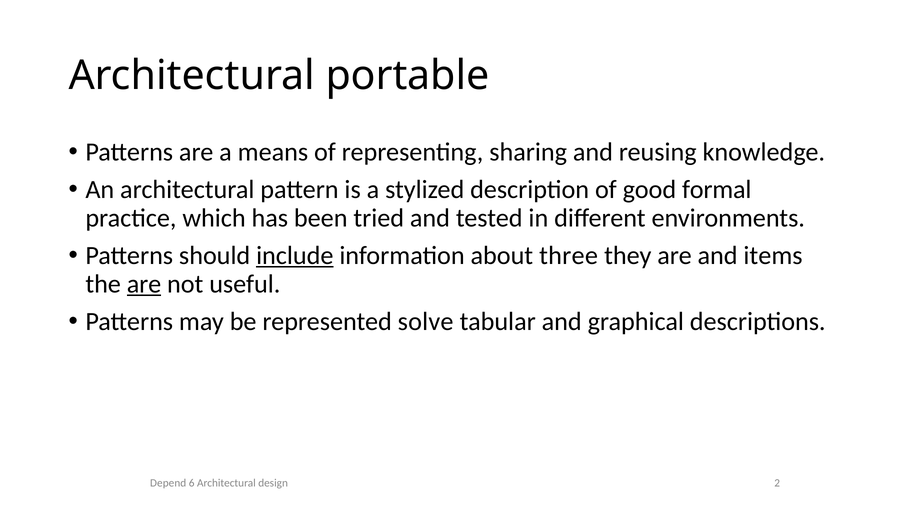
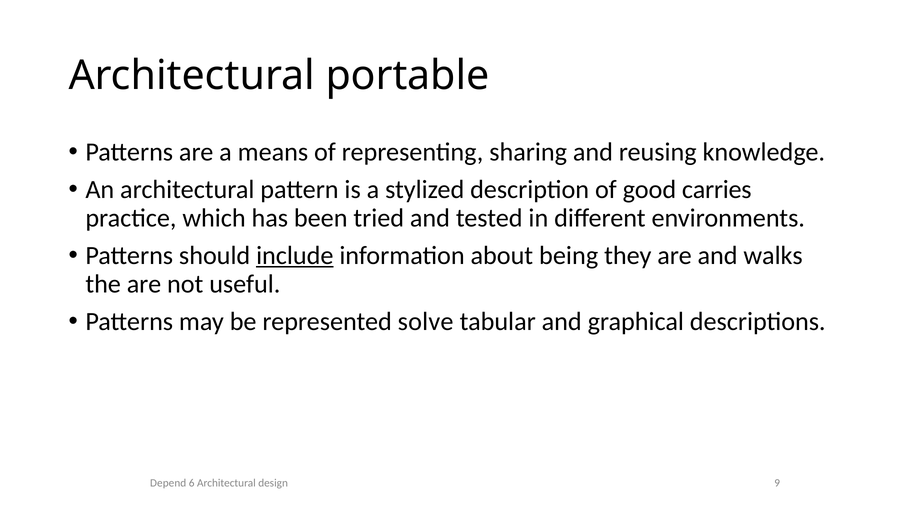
formal: formal -> carries (717, 190)
three: three -> being (569, 255)
items: items -> walks (773, 255)
are underline: present -> none (144, 284)
2: 2 -> 9 (777, 483)
